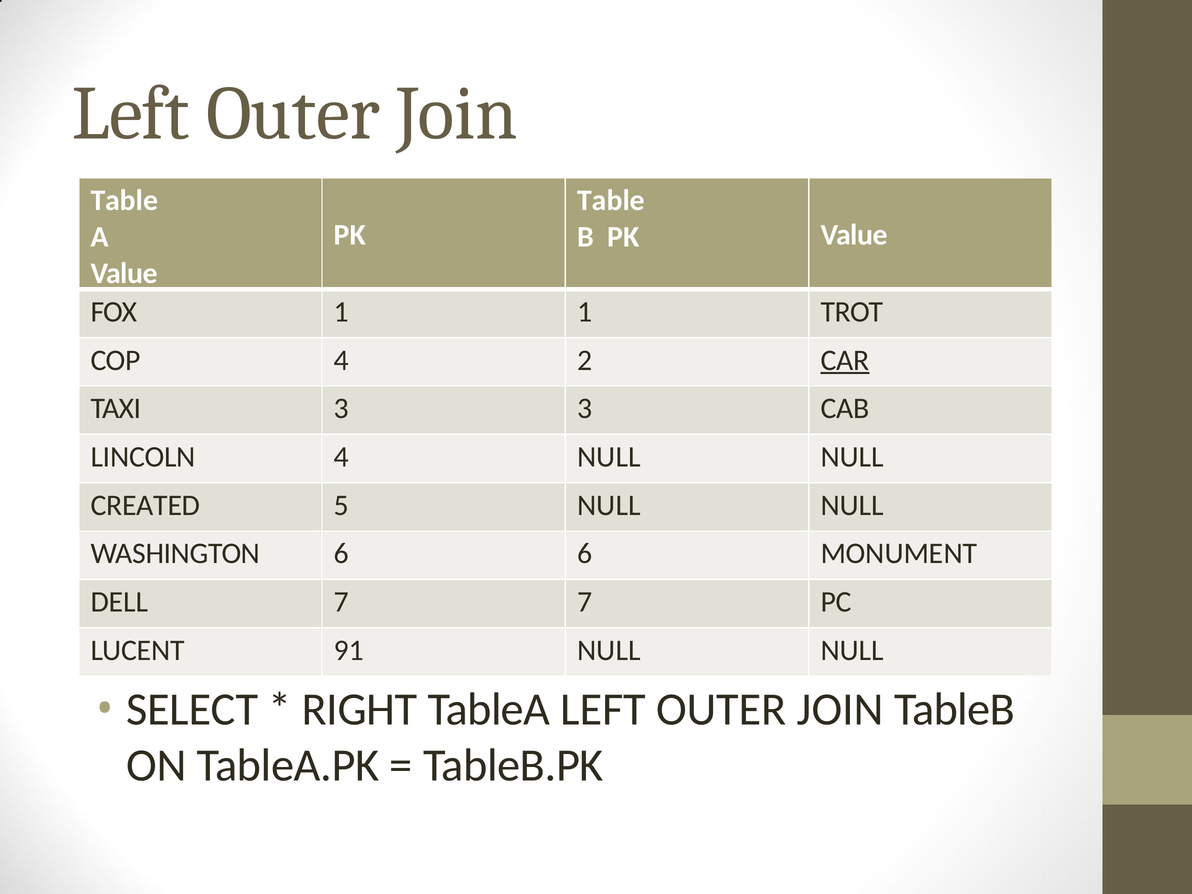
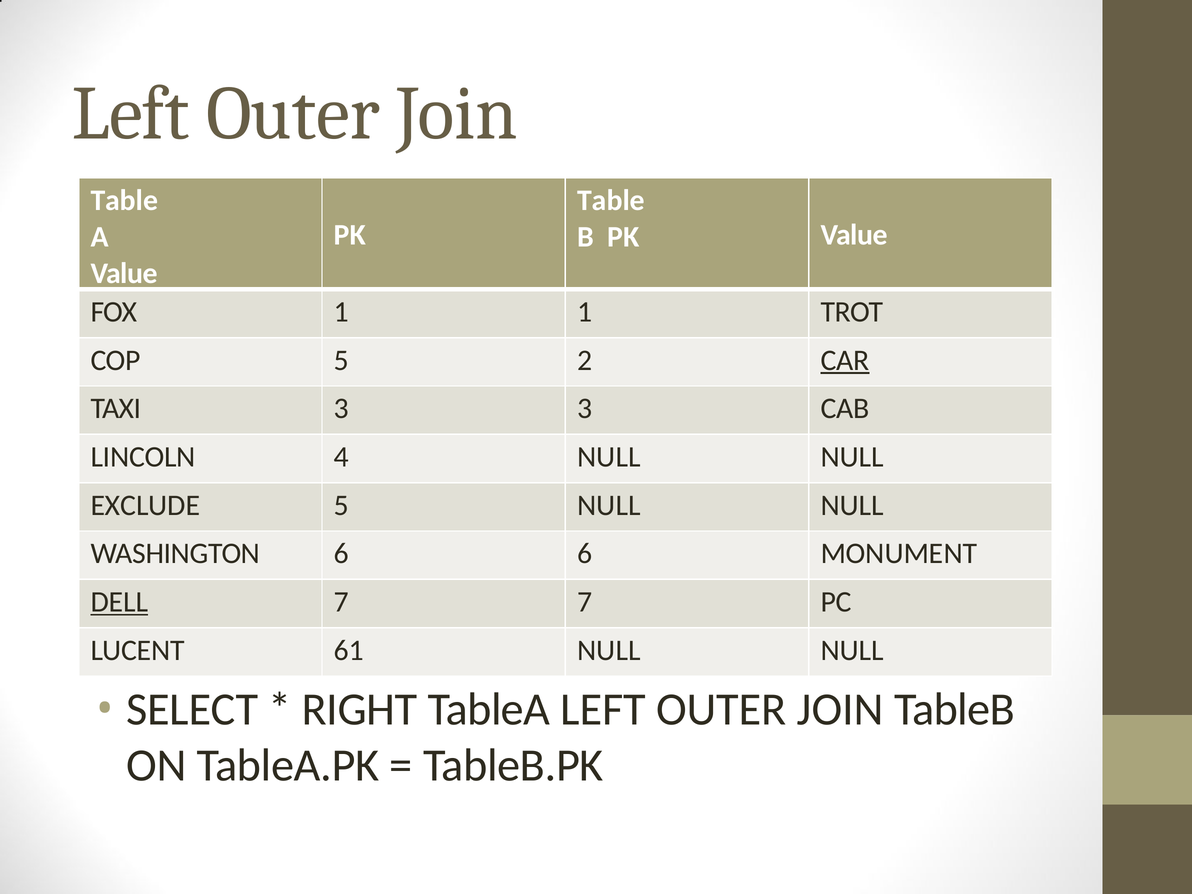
COP 4: 4 -> 5 (341, 360)
CREATED: CREATED -> EXCLUDE (145, 505)
DELL underline: none -> present (119, 602)
91: 91 -> 61 (349, 650)
